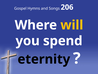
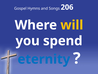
eternity colour: black -> blue (44, 59)
